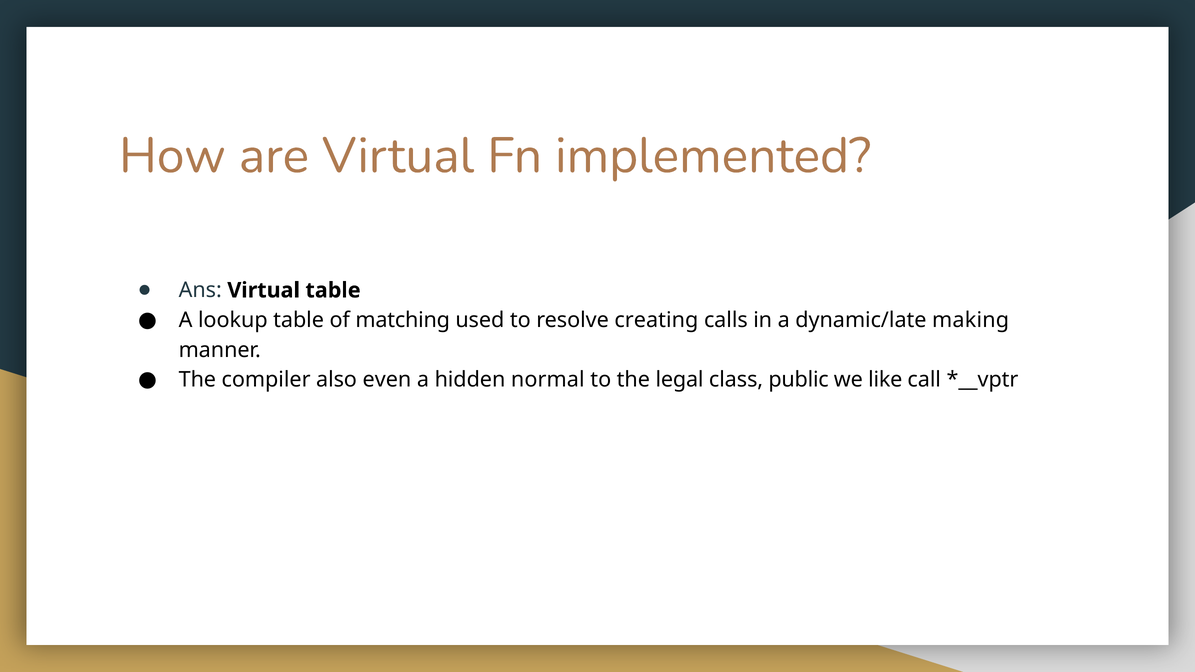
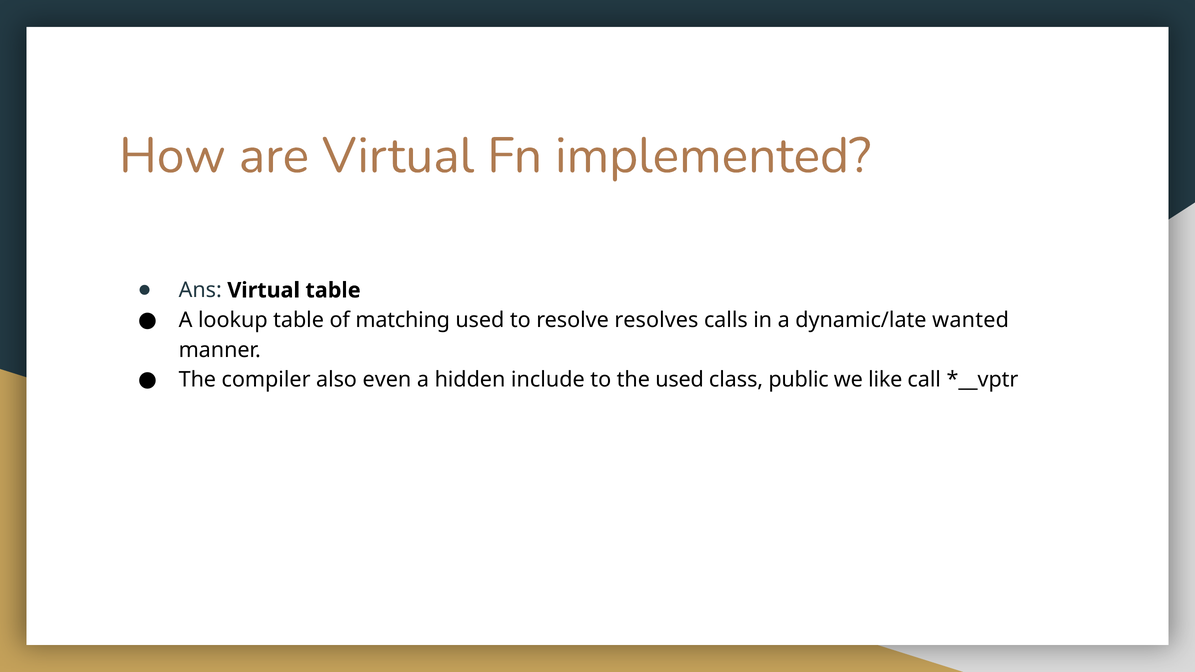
creating: creating -> resolves (656, 320)
making: making -> wanted (971, 320)
normal: normal -> include (548, 380)
the legal: legal -> used (680, 380)
